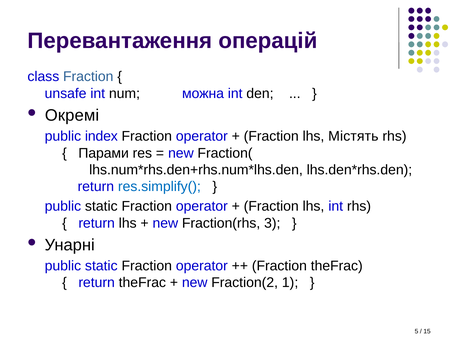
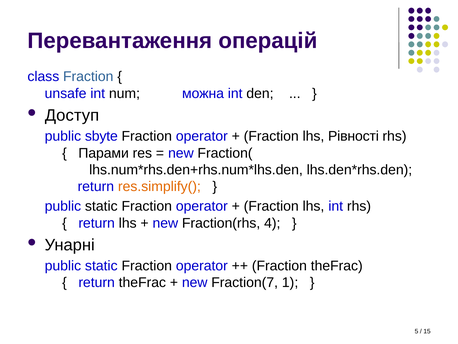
Окремі: Окремі -> Доступ (72, 115)
index: index -> sbyte (101, 136)
Містять: Містять -> Рівності (353, 136)
res.simplify( colour: blue -> orange (159, 186)
3: 3 -> 4 (272, 223)
Fraction(2: Fraction(2 -> Fraction(7 (245, 282)
